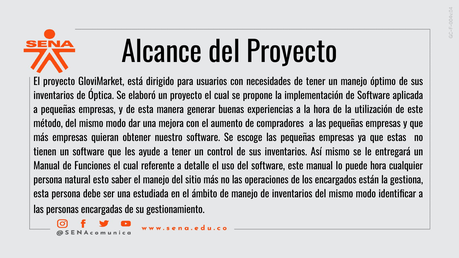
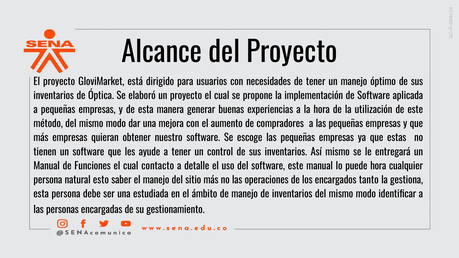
referente: referente -> contacto (158, 166)
están: están -> tanto (369, 180)
